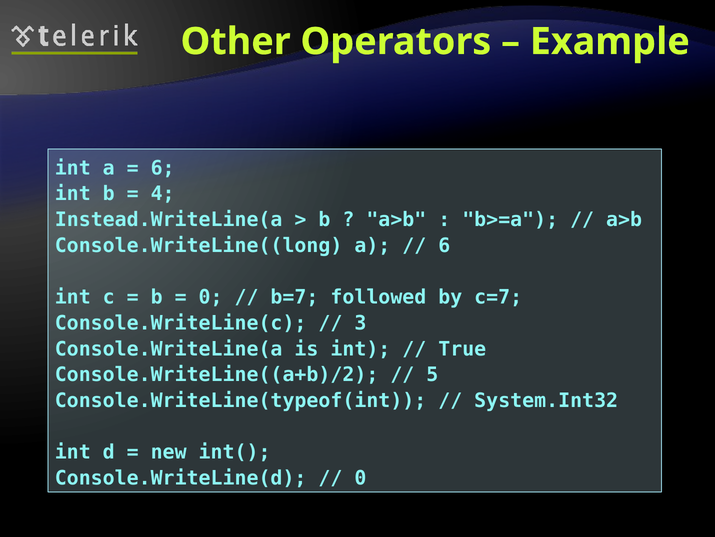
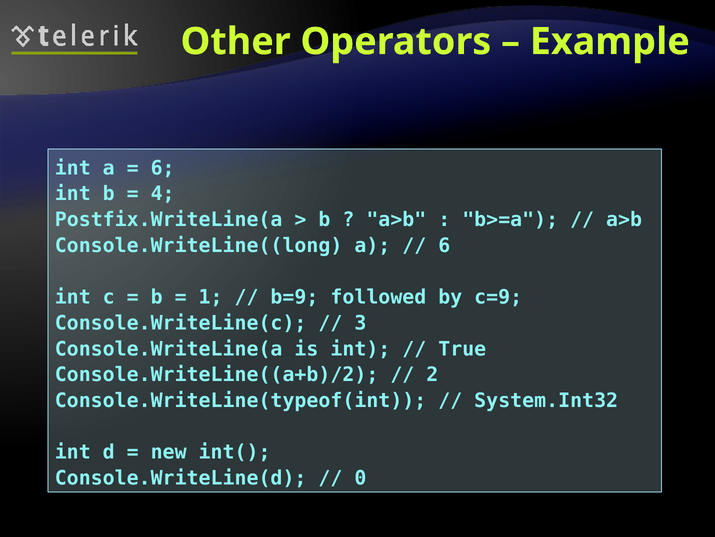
Instead.WriteLine(a: Instead.WriteLine(a -> Postfix.WriteLine(a (169, 219)
0: 0 -> 1 (211, 297)
b=7: b=7 -> b=9 (294, 297)
c=7: c=7 -> c=9 (498, 297)
5: 5 -> 2 (432, 374)
